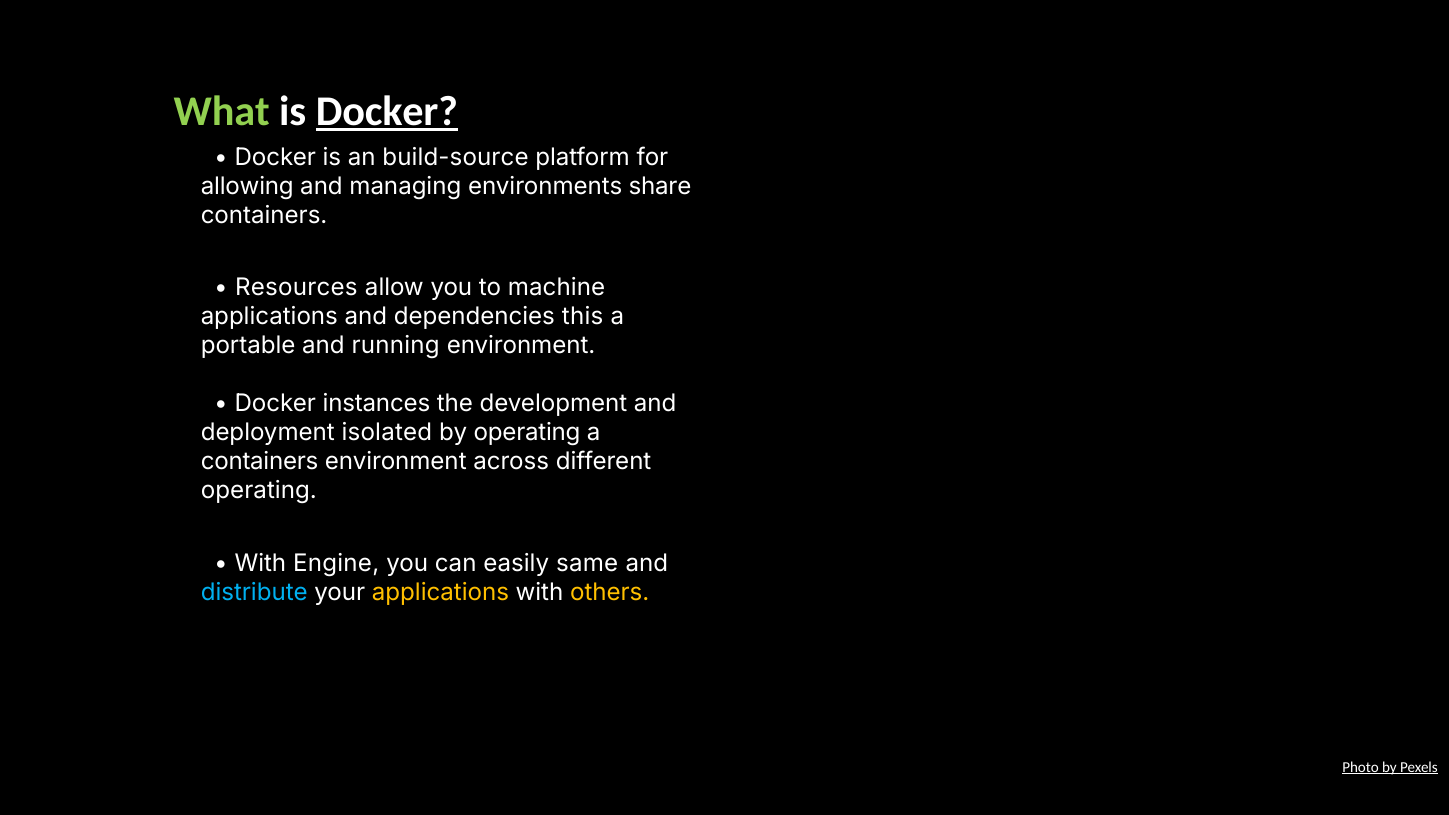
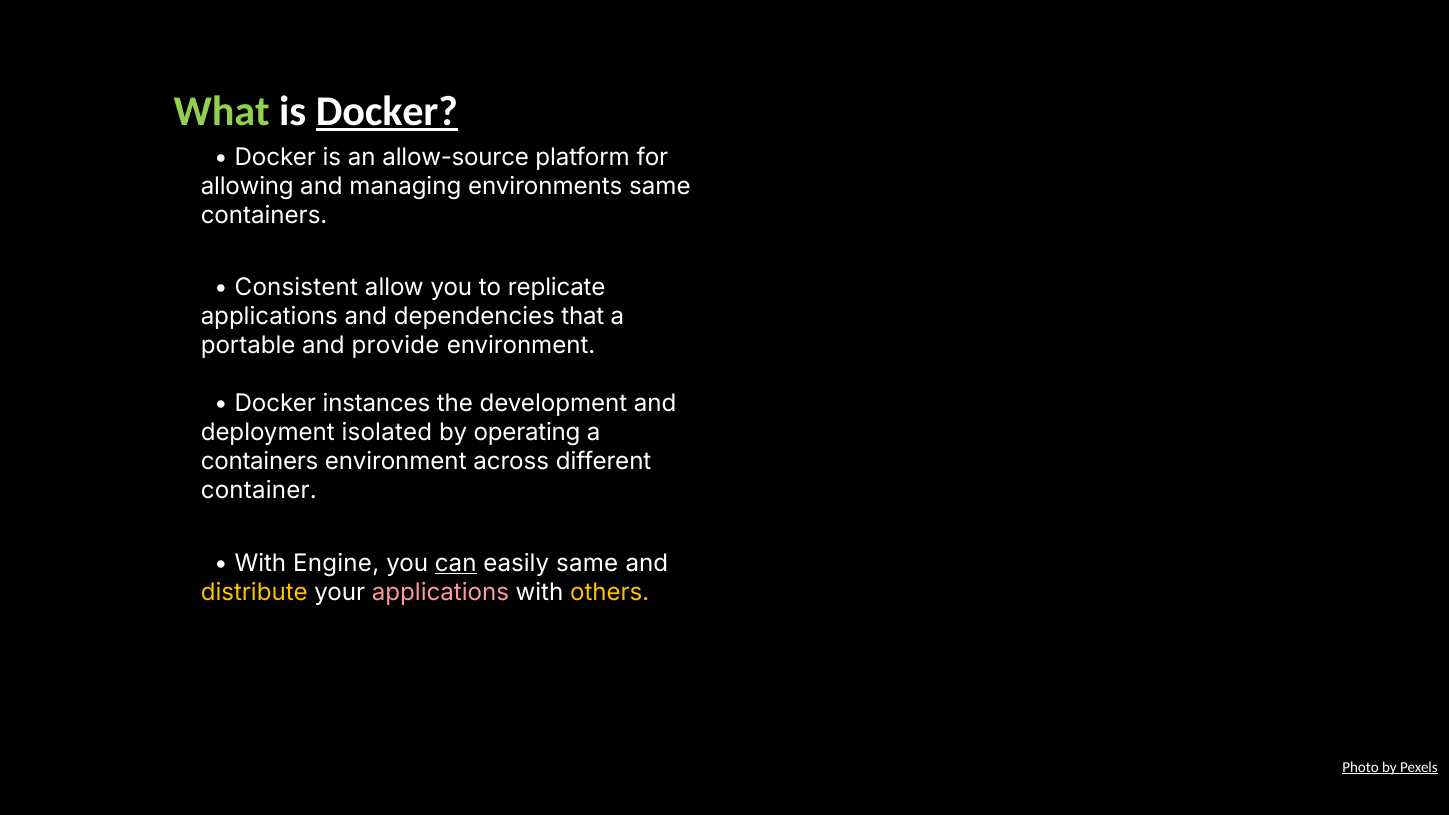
build-source: build-source -> allow-source (456, 157)
environments share: share -> same (660, 186)
Resources: Resources -> Consistent (296, 288)
machine: machine -> replicate (557, 288)
this: this -> that (583, 317)
running: running -> provide (396, 346)
operating: operating -> container (259, 491)
can underline: none -> present (456, 563)
distribute colour: light blue -> yellow (254, 592)
applications colour: yellow -> pink (440, 592)
